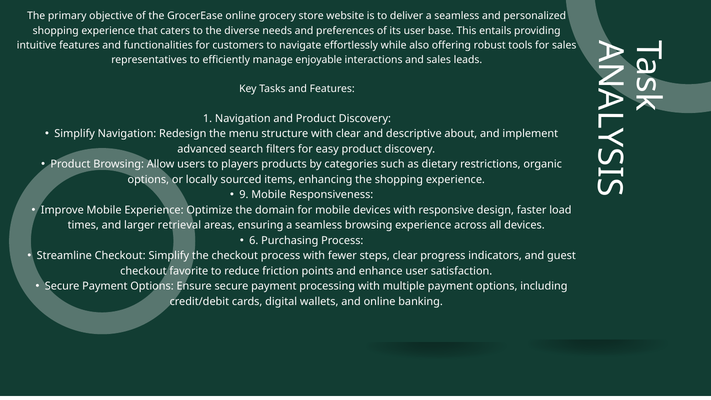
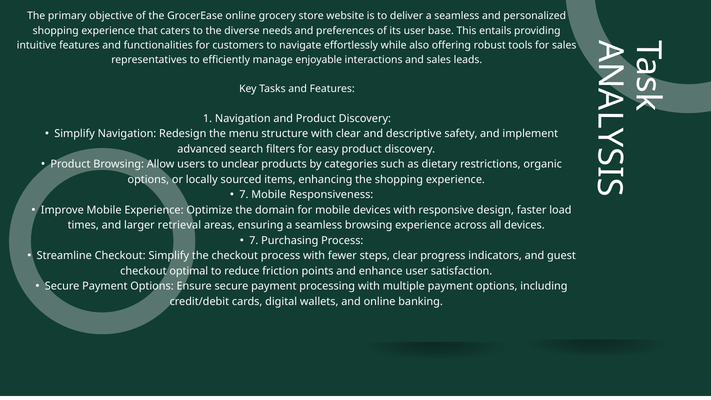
about: about -> safety (461, 134)
players: players -> unclear (240, 164)
9: 9 -> 7 (244, 195)
6: 6 -> 7 (254, 240)
favorite: favorite -> optimal (189, 271)
